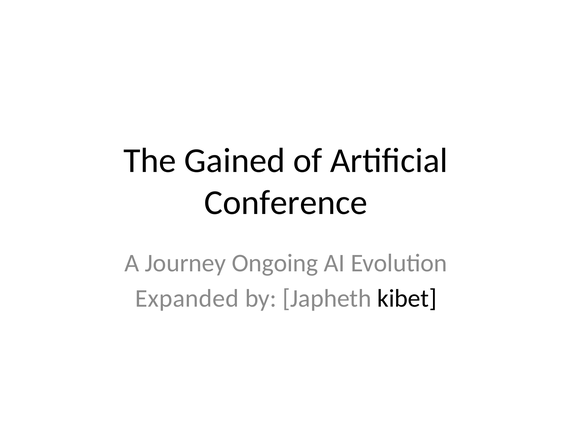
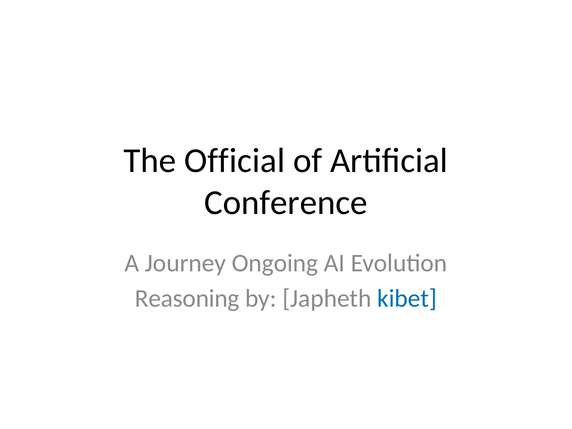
Gained: Gained -> Official (235, 161)
Expanded: Expanded -> Reasoning (187, 299)
kibet colour: black -> blue (407, 299)
